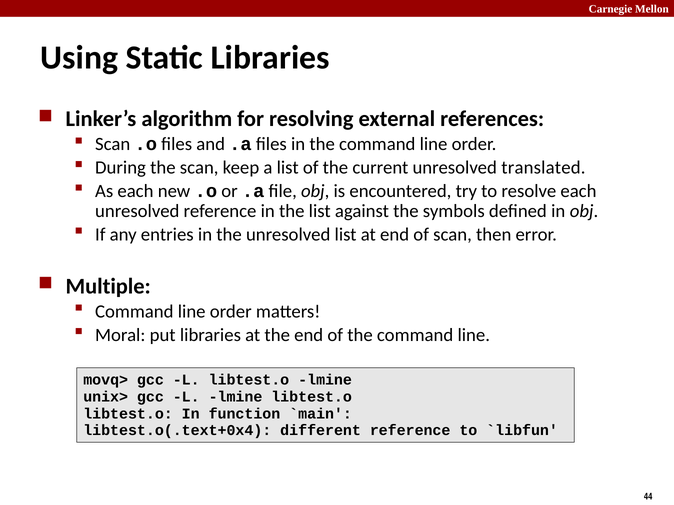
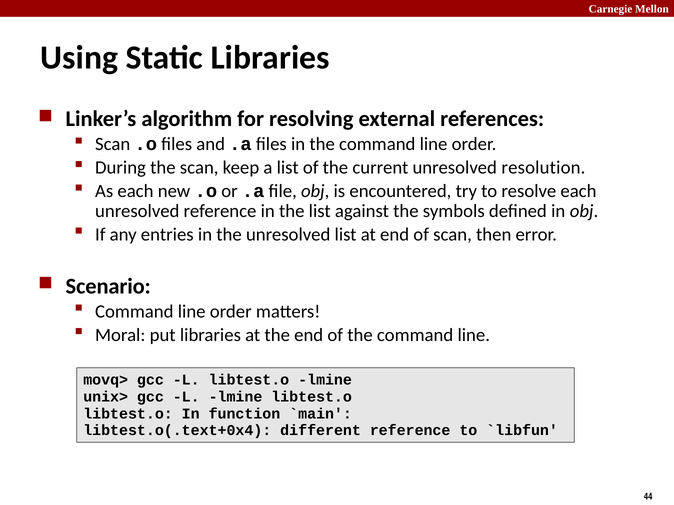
translated: translated -> resolution (543, 168)
Multiple: Multiple -> Scenario (108, 287)
